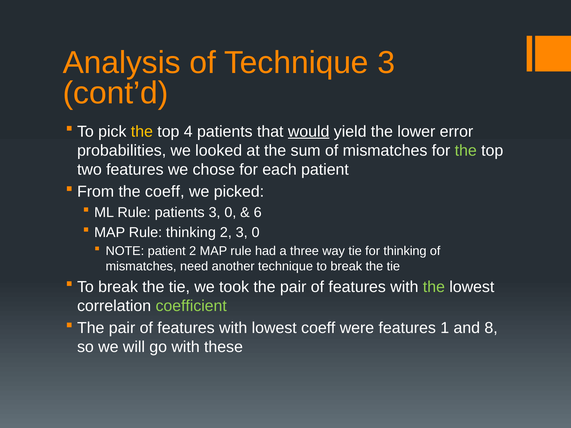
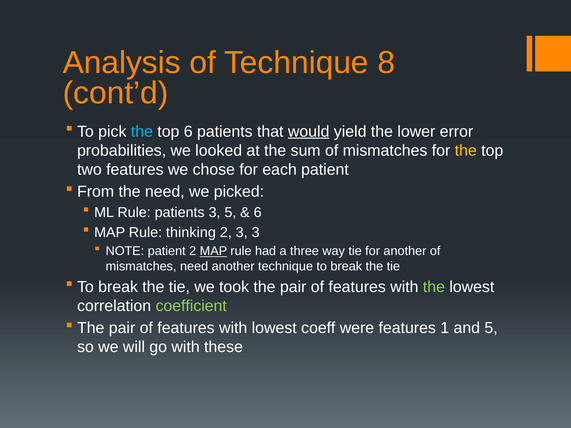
Technique 3: 3 -> 8 (386, 63)
the colour: yellow -> light blue (142, 132)
top 4: 4 -> 6 (188, 132)
the colour: light green -> yellow (466, 151)
the coeff: coeff -> need (165, 192)
patients 3 0: 0 -> 5 (230, 213)
2 3 0: 0 -> 3 (256, 233)
MAP underline: none -> present (213, 251)
for thinking: thinking -> another (405, 251)
and 8: 8 -> 5 (491, 328)
